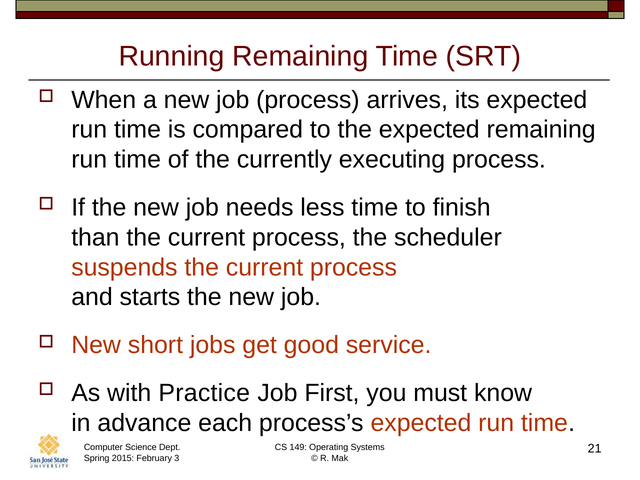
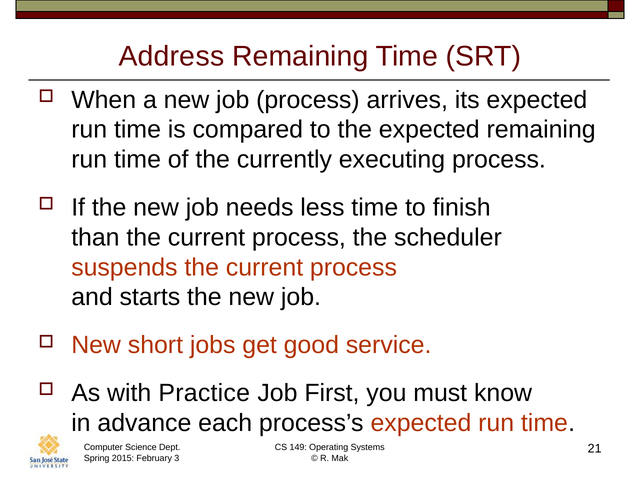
Running: Running -> Address (171, 56)
